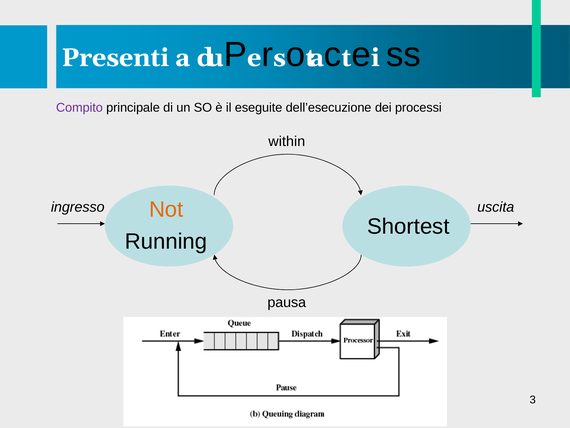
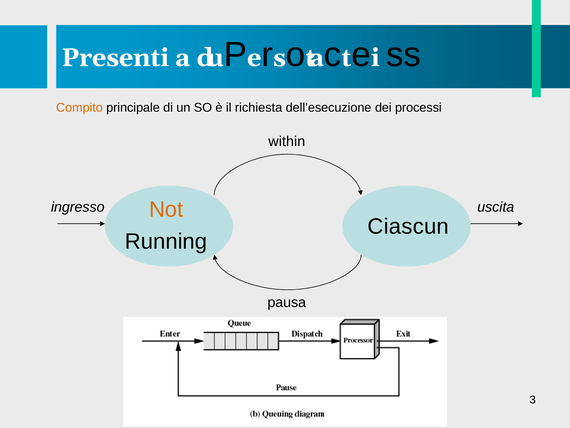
Compito colour: purple -> orange (79, 108)
eseguite: eseguite -> richiesta (259, 108)
Shortest: Shortest -> Ciascun (408, 226)
